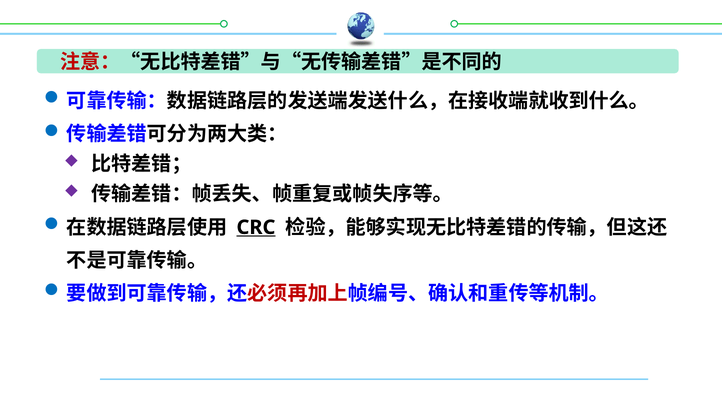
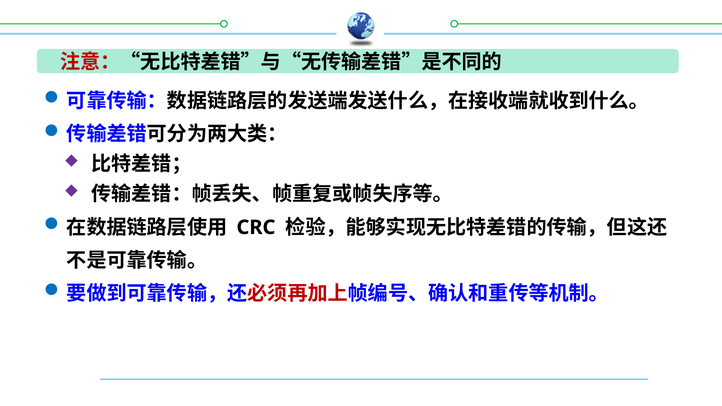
CRC underline: present -> none (256, 227)
